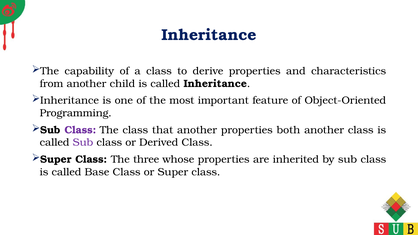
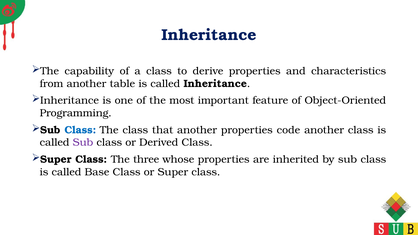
child: child -> table (122, 84)
Class colour: purple -> blue (80, 130)
both: both -> code (288, 130)
